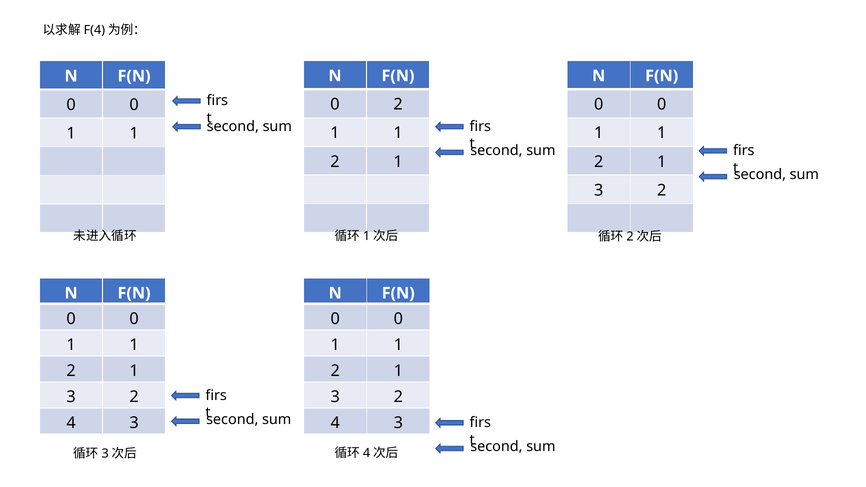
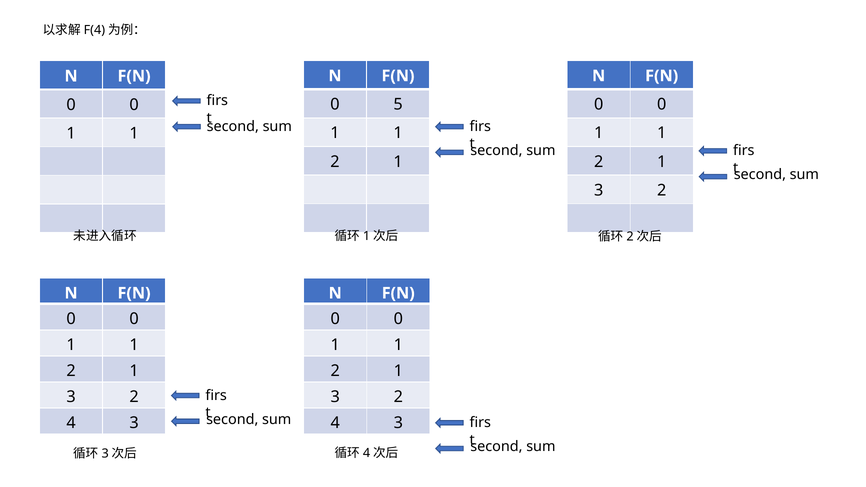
0 2: 2 -> 5 (398, 105)
